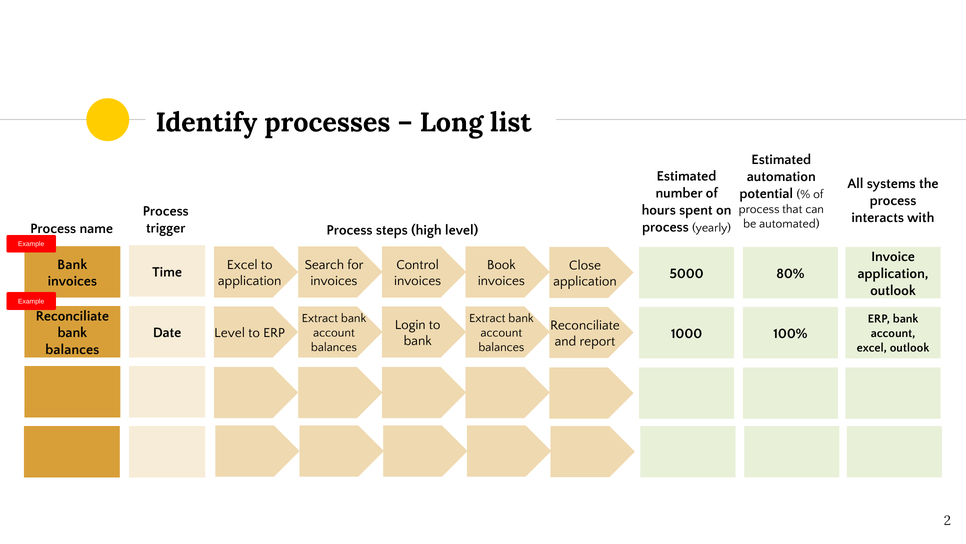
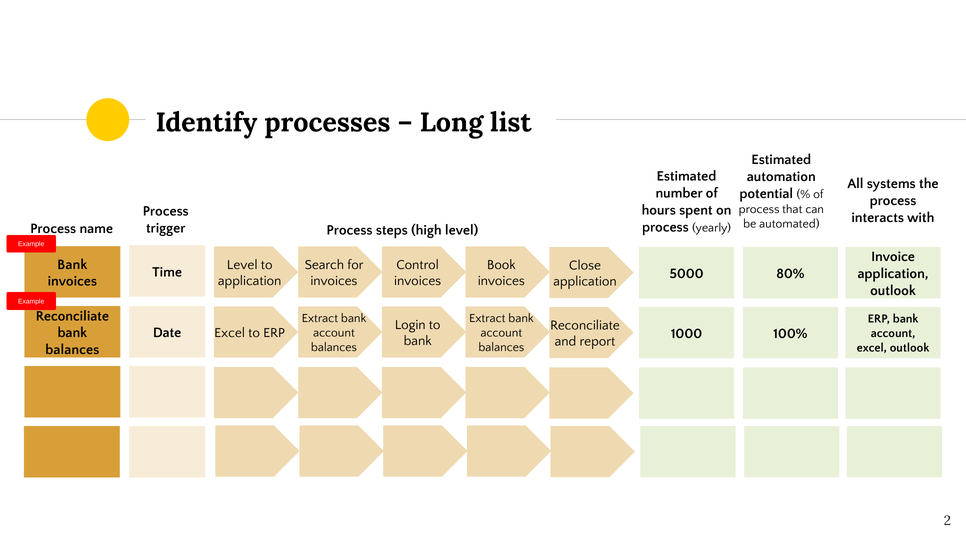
Excel: Excel -> Level (242, 265)
Level: Level -> Excel (230, 333)
